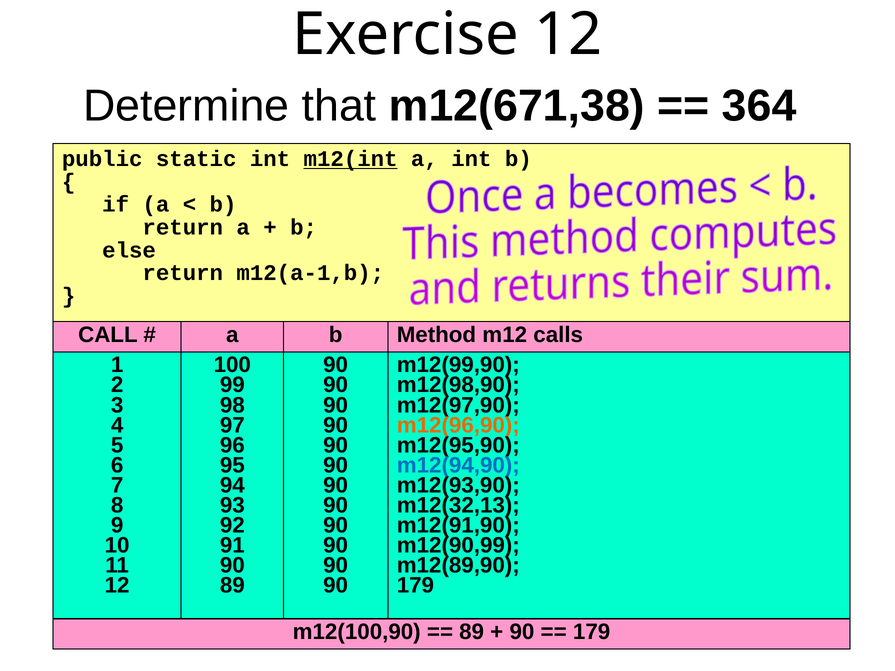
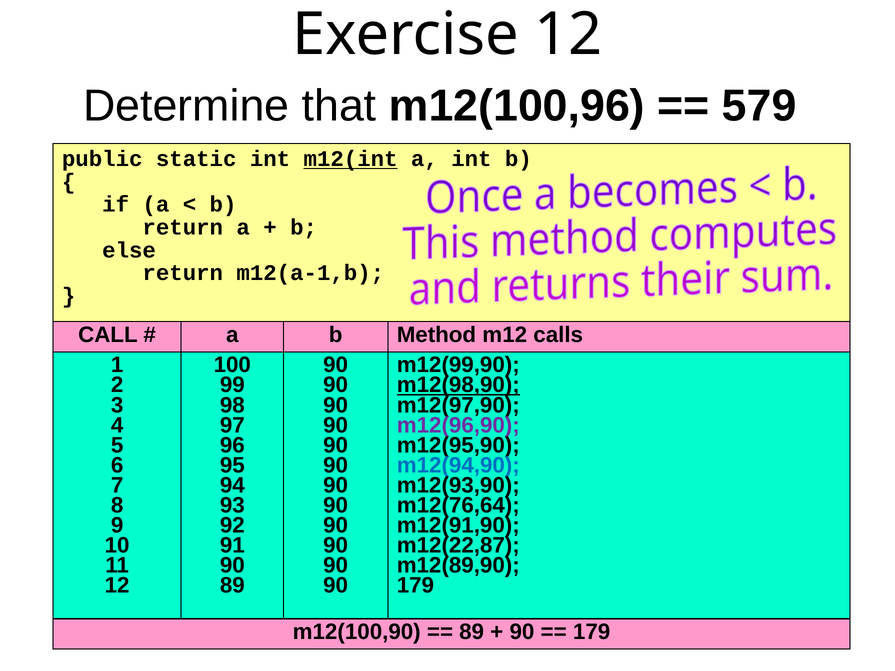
m12(671,38: m12(671,38 -> m12(100,96 (517, 106)
364: 364 -> 579 (759, 106)
m12(98,90 underline: none -> present (458, 385)
m12(96,90 colour: orange -> purple (458, 425)
m12(32,13: m12(32,13 -> m12(76,64 (458, 506)
m12(90,99: m12(90,99 -> m12(22,87 (458, 546)
